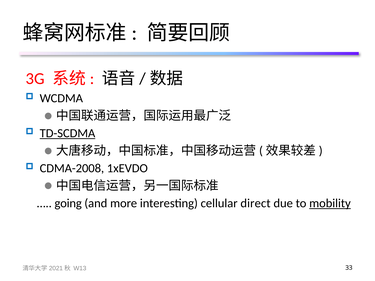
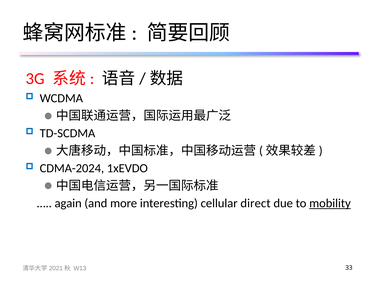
TD-SCDMA underline: present -> none (67, 133)
CDMA-2008: CDMA-2008 -> CDMA-2024 (72, 168)
going: going -> again (68, 203)
